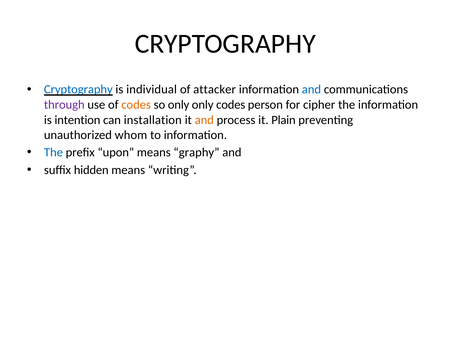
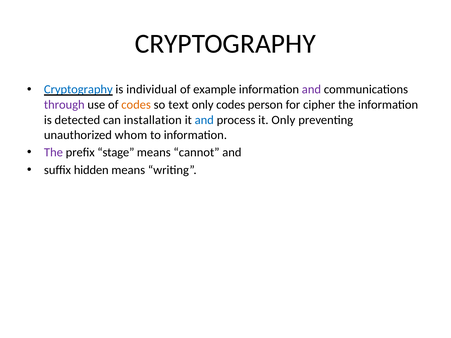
attacker: attacker -> example (215, 90)
and colour: blue -> purple (311, 90)
so only: only -> text (178, 105)
intention: intention -> detected (77, 120)
and colour: orange -> blue (204, 120)
it Plain: Plain -> Only (283, 120)
The colour: blue -> purple (53, 153)
upon: upon -> stage (116, 153)
graphy: graphy -> cannot (196, 153)
